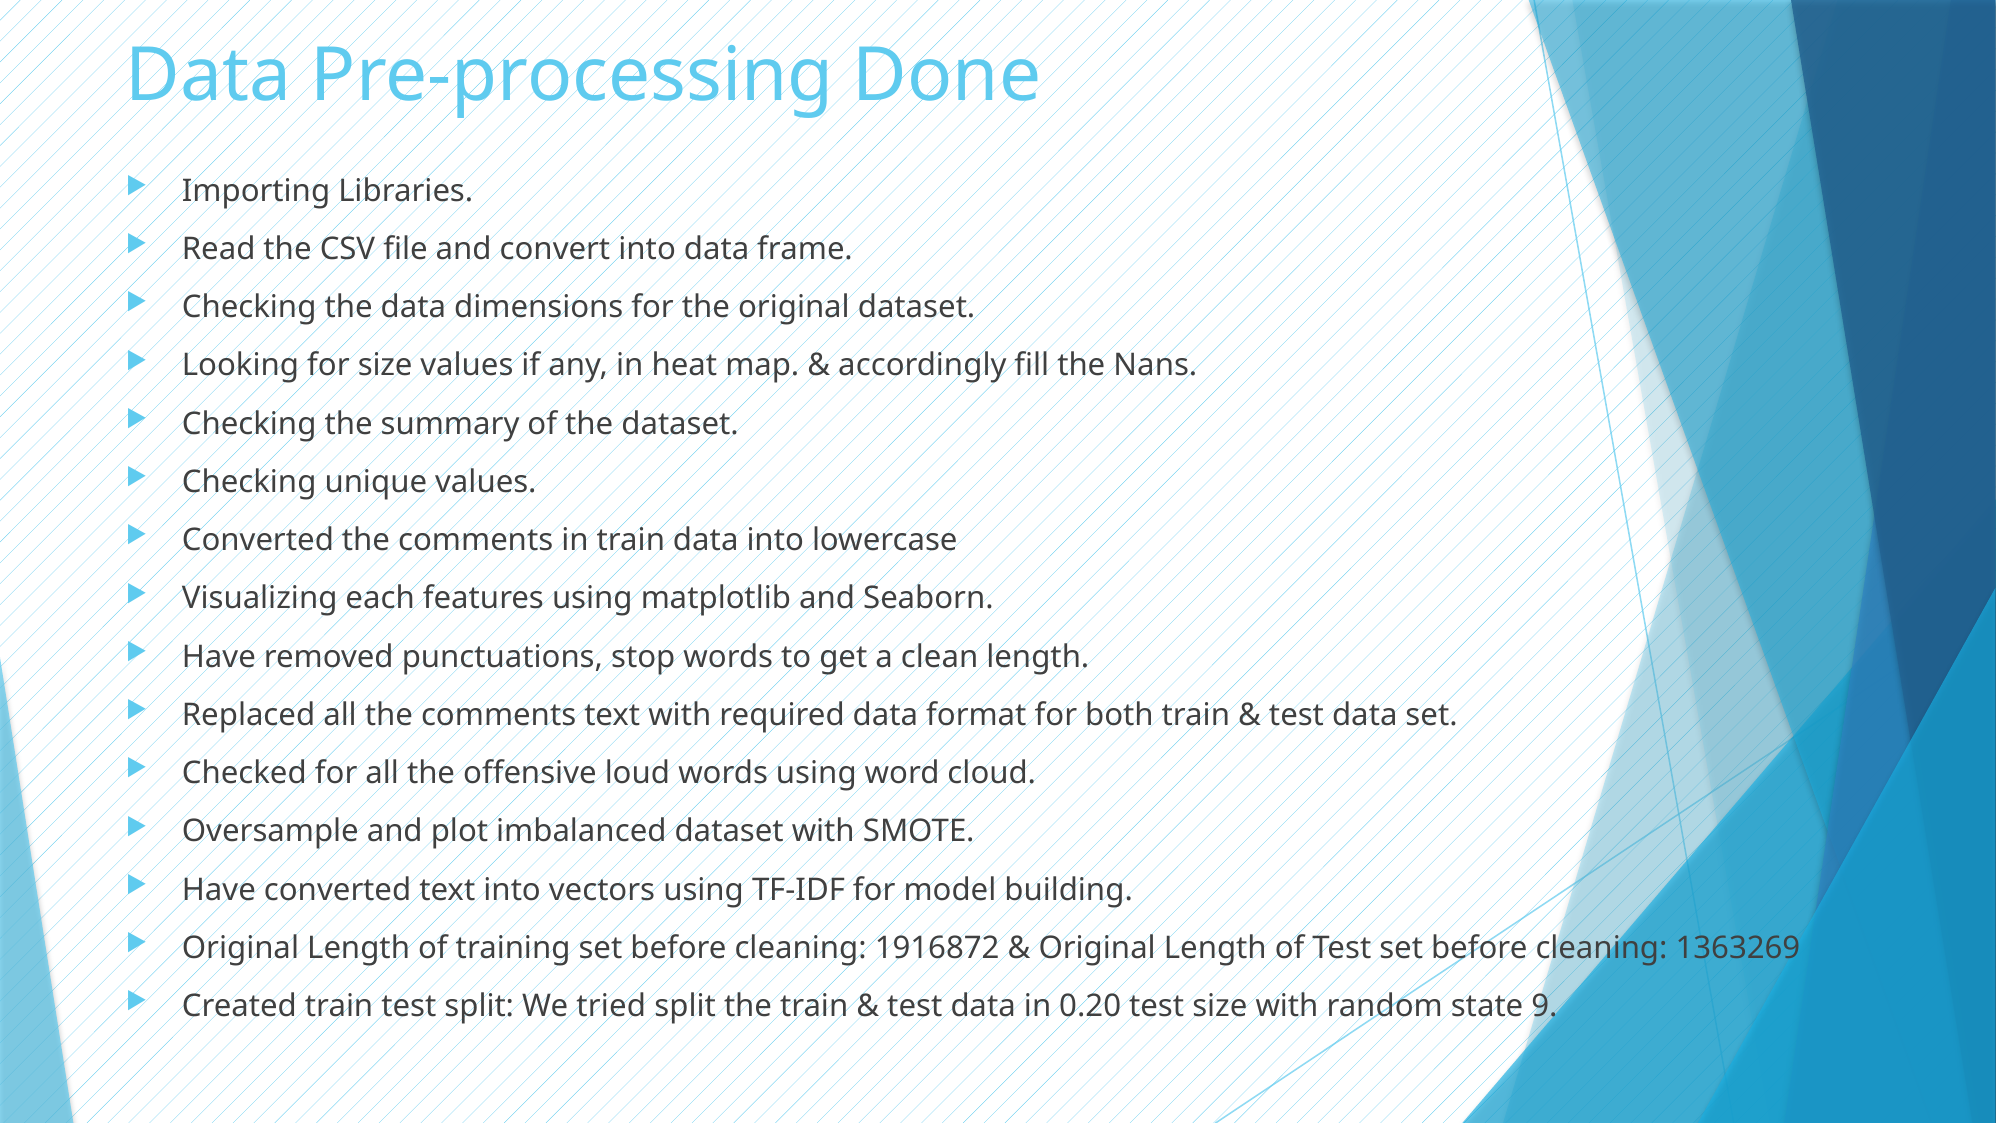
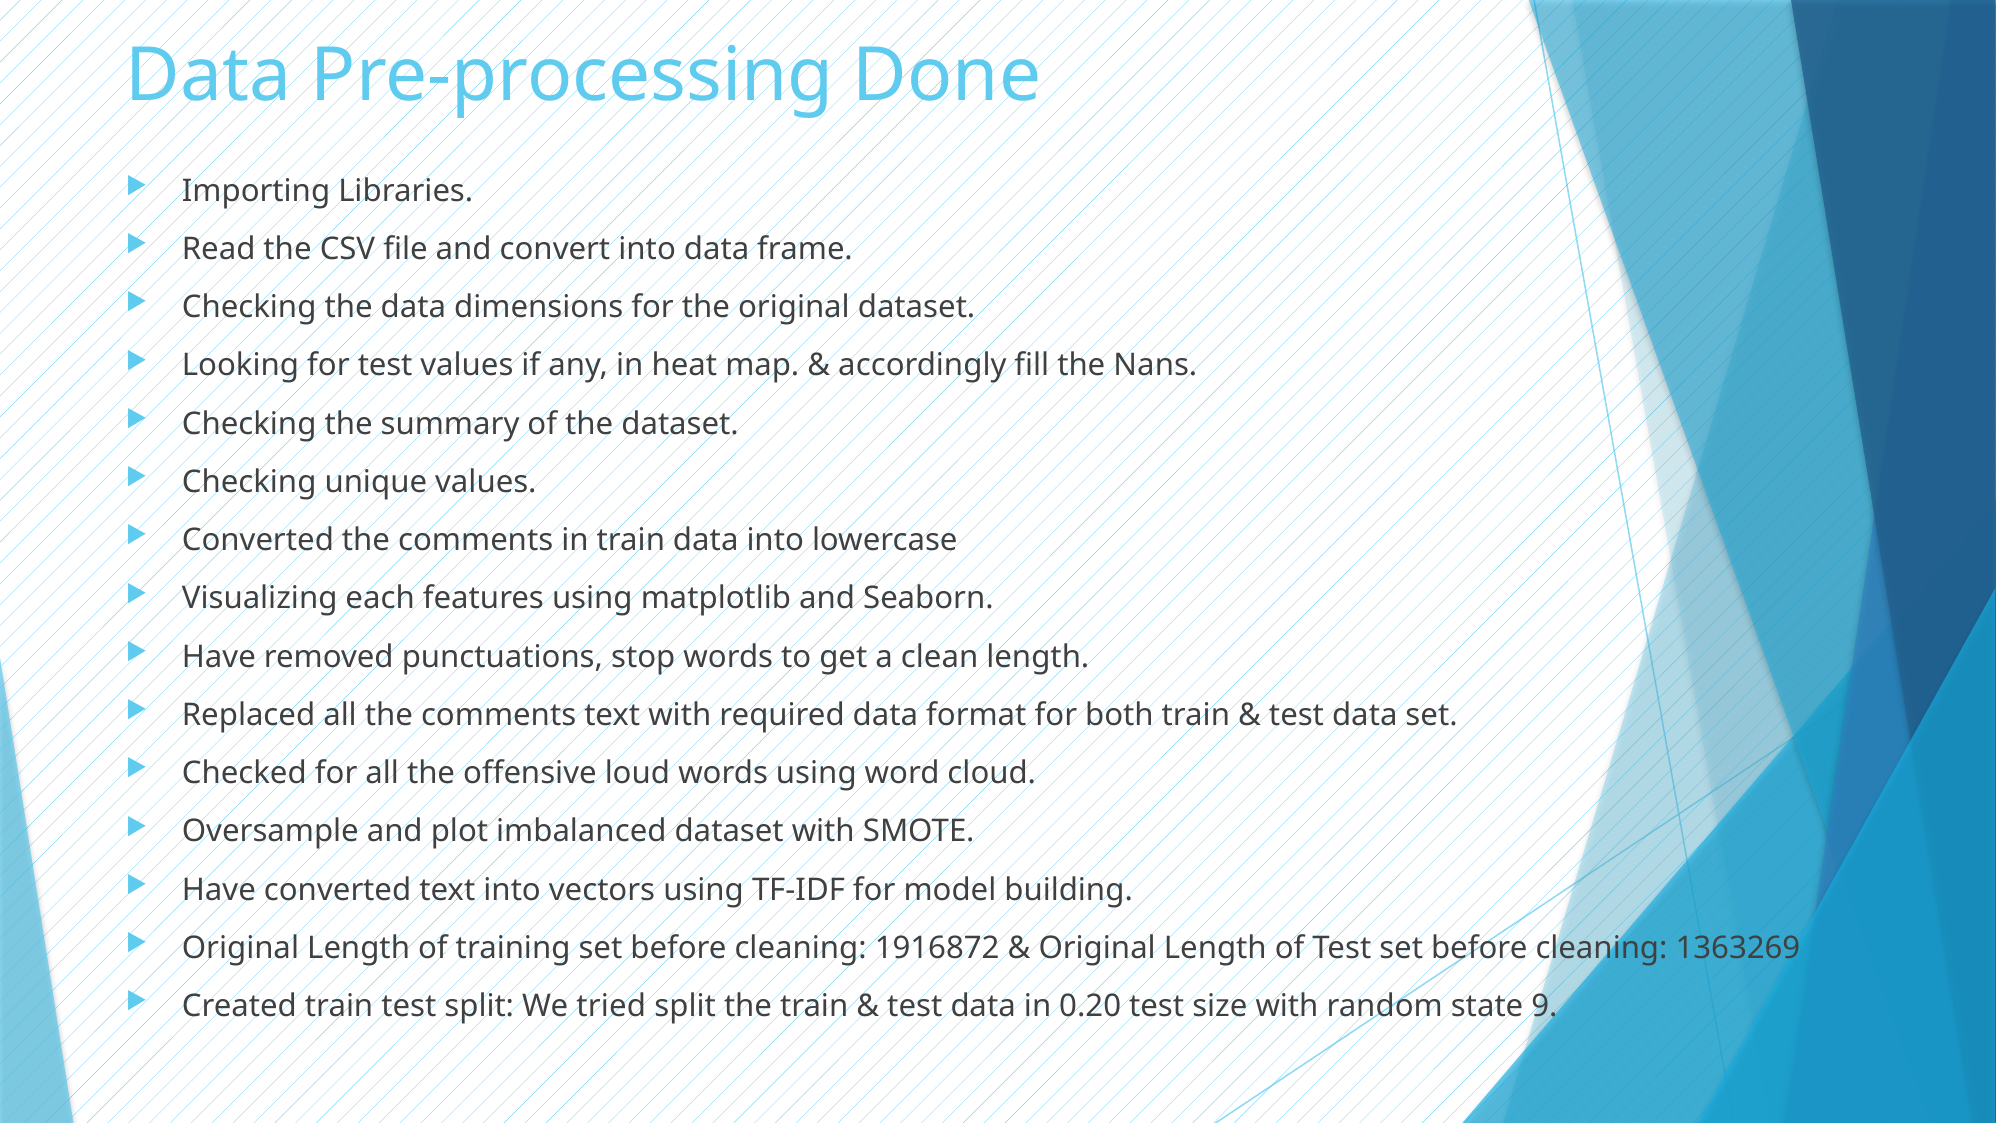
for size: size -> test (385, 366)
